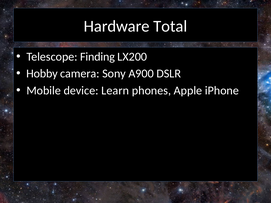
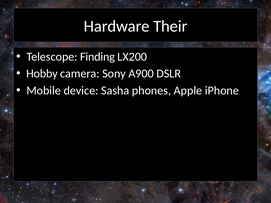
Total: Total -> Their (170, 26)
Learn: Learn -> Sasha (115, 91)
